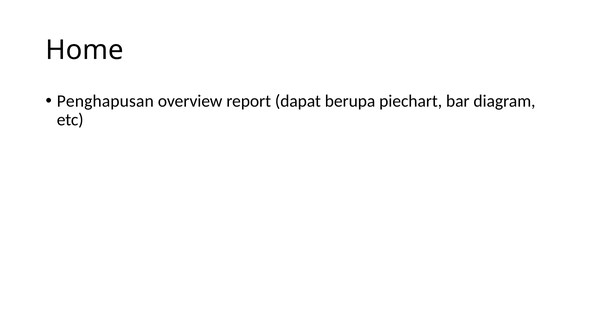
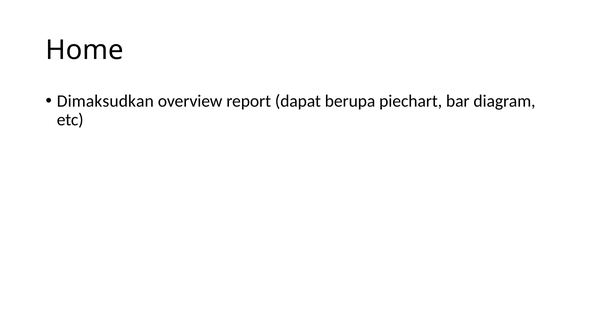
Penghapusan: Penghapusan -> Dimaksudkan (105, 101)
